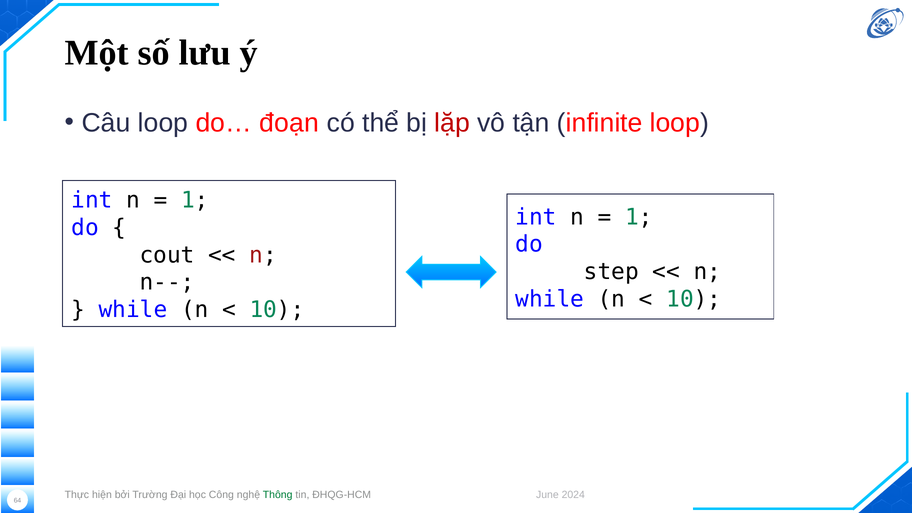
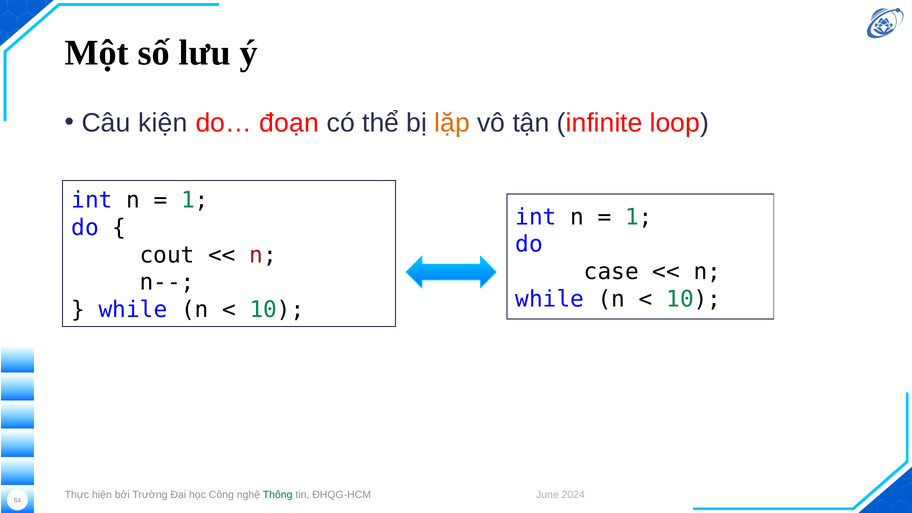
Câu loop: loop -> kiện (163, 123)
lặp colour: red -> orange (452, 123)
step: step -> case (611, 272)
